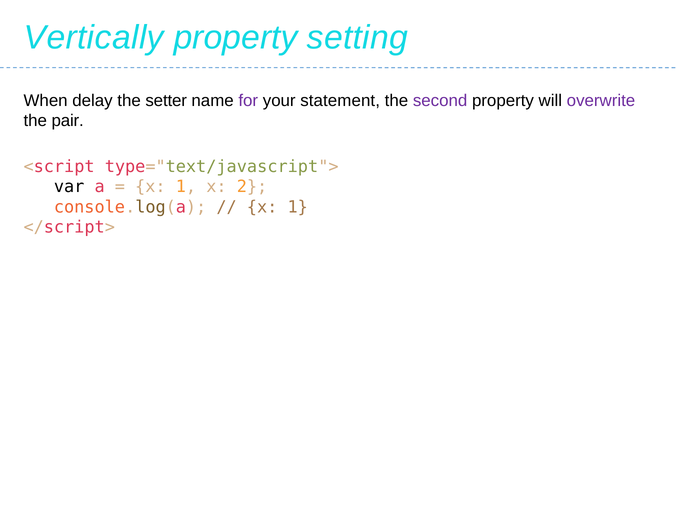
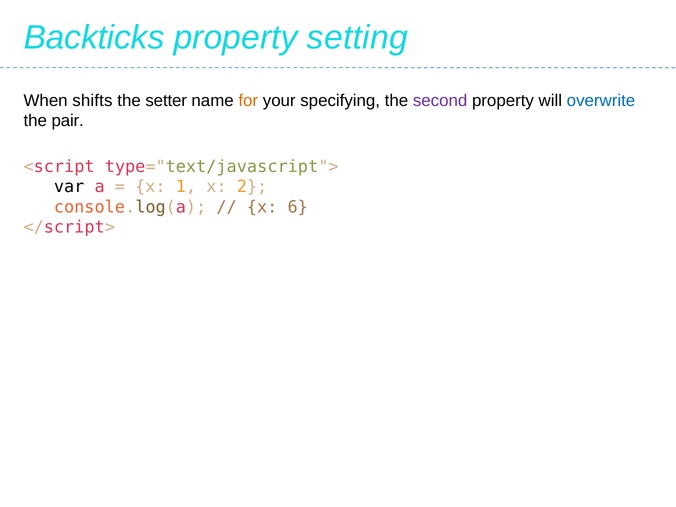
Vertically: Vertically -> Backticks (94, 38)
delay: delay -> shifts (92, 101)
for colour: purple -> orange (248, 101)
statement: statement -> specifying (340, 101)
overwrite colour: purple -> blue (601, 101)
1: 1 -> 6 (298, 207)
